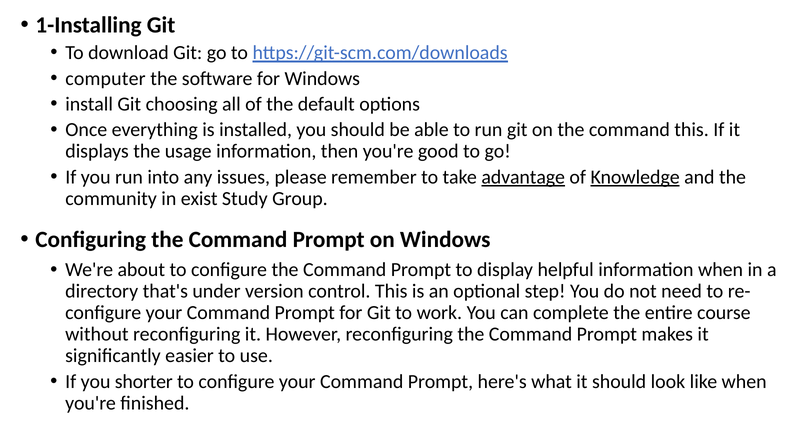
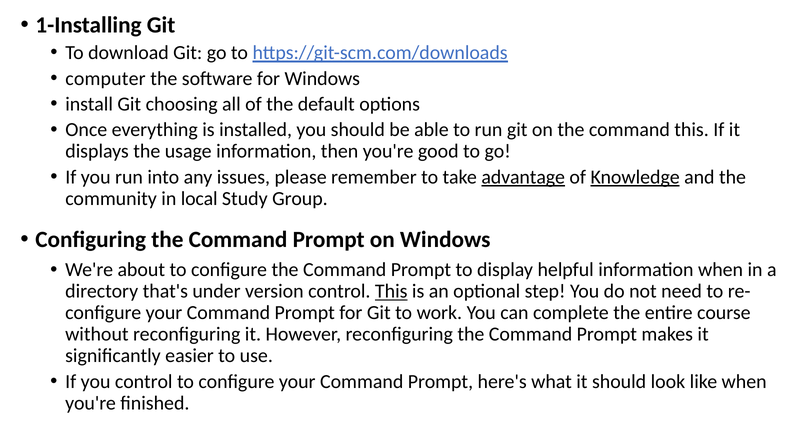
exist: exist -> local (199, 199)
This underline: none -> present (391, 291)
you shorter: shorter -> control (144, 381)
